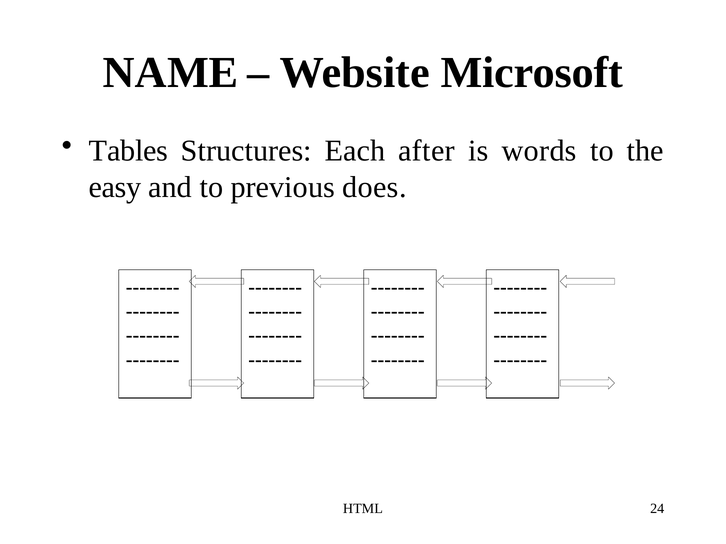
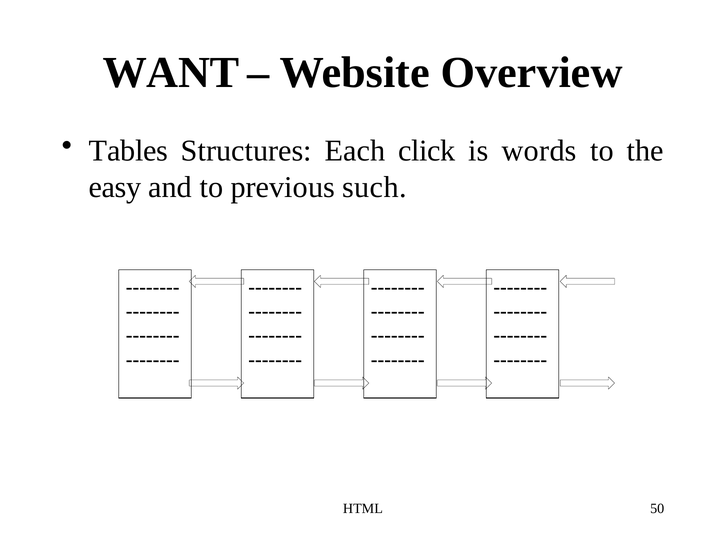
NAME: NAME -> WANT (171, 73)
Microsoft: Microsoft -> Overview (532, 73)
after: after -> click (427, 151)
does: does -> such (375, 187)
24: 24 -> 50 (657, 509)
